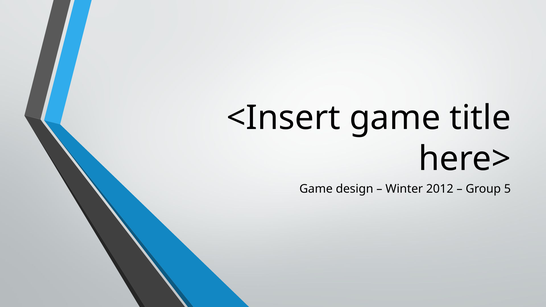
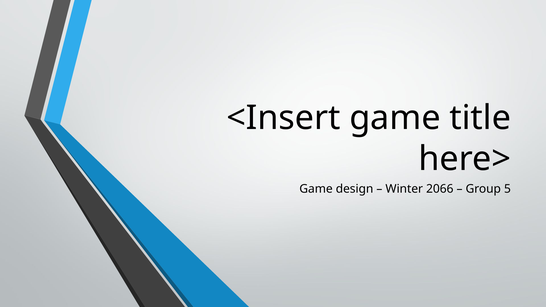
2012: 2012 -> 2066 (440, 189)
